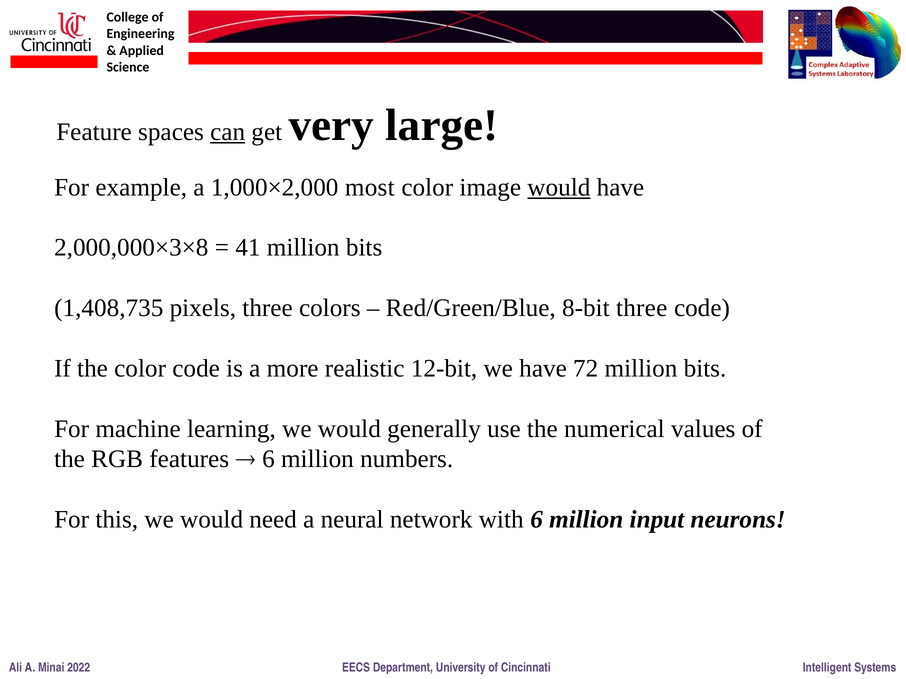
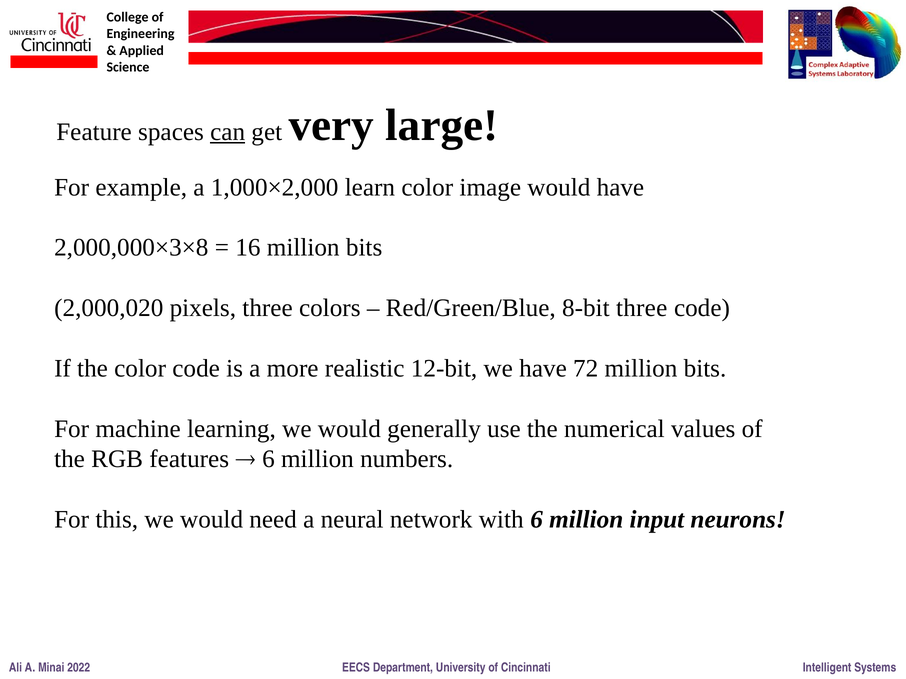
most: most -> learn (370, 187)
would underline: present -> none (559, 187)
41: 41 -> 16 (248, 248)
1,408,735: 1,408,735 -> 2,000,020 (109, 308)
